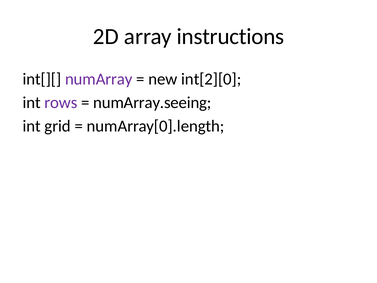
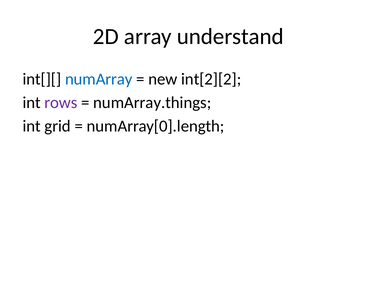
instructions: instructions -> understand (230, 36)
numArray colour: purple -> blue (99, 79)
int[2][0: int[2][0 -> int[2][2 (211, 79)
numArray.seeing: numArray.seeing -> numArray.things (152, 103)
